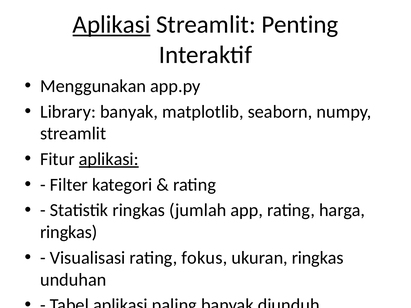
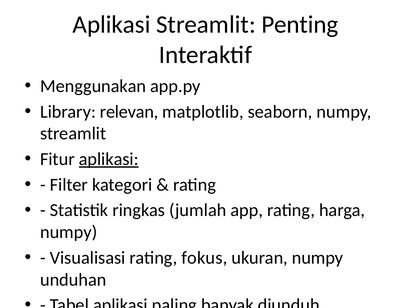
Aplikasi underline: present -> none (112, 25)
Library banyak: banyak -> relevan (129, 112)
ringkas: ringkas -> numpy (69, 232)
ukuran ringkas: ringkas -> numpy (318, 258)
